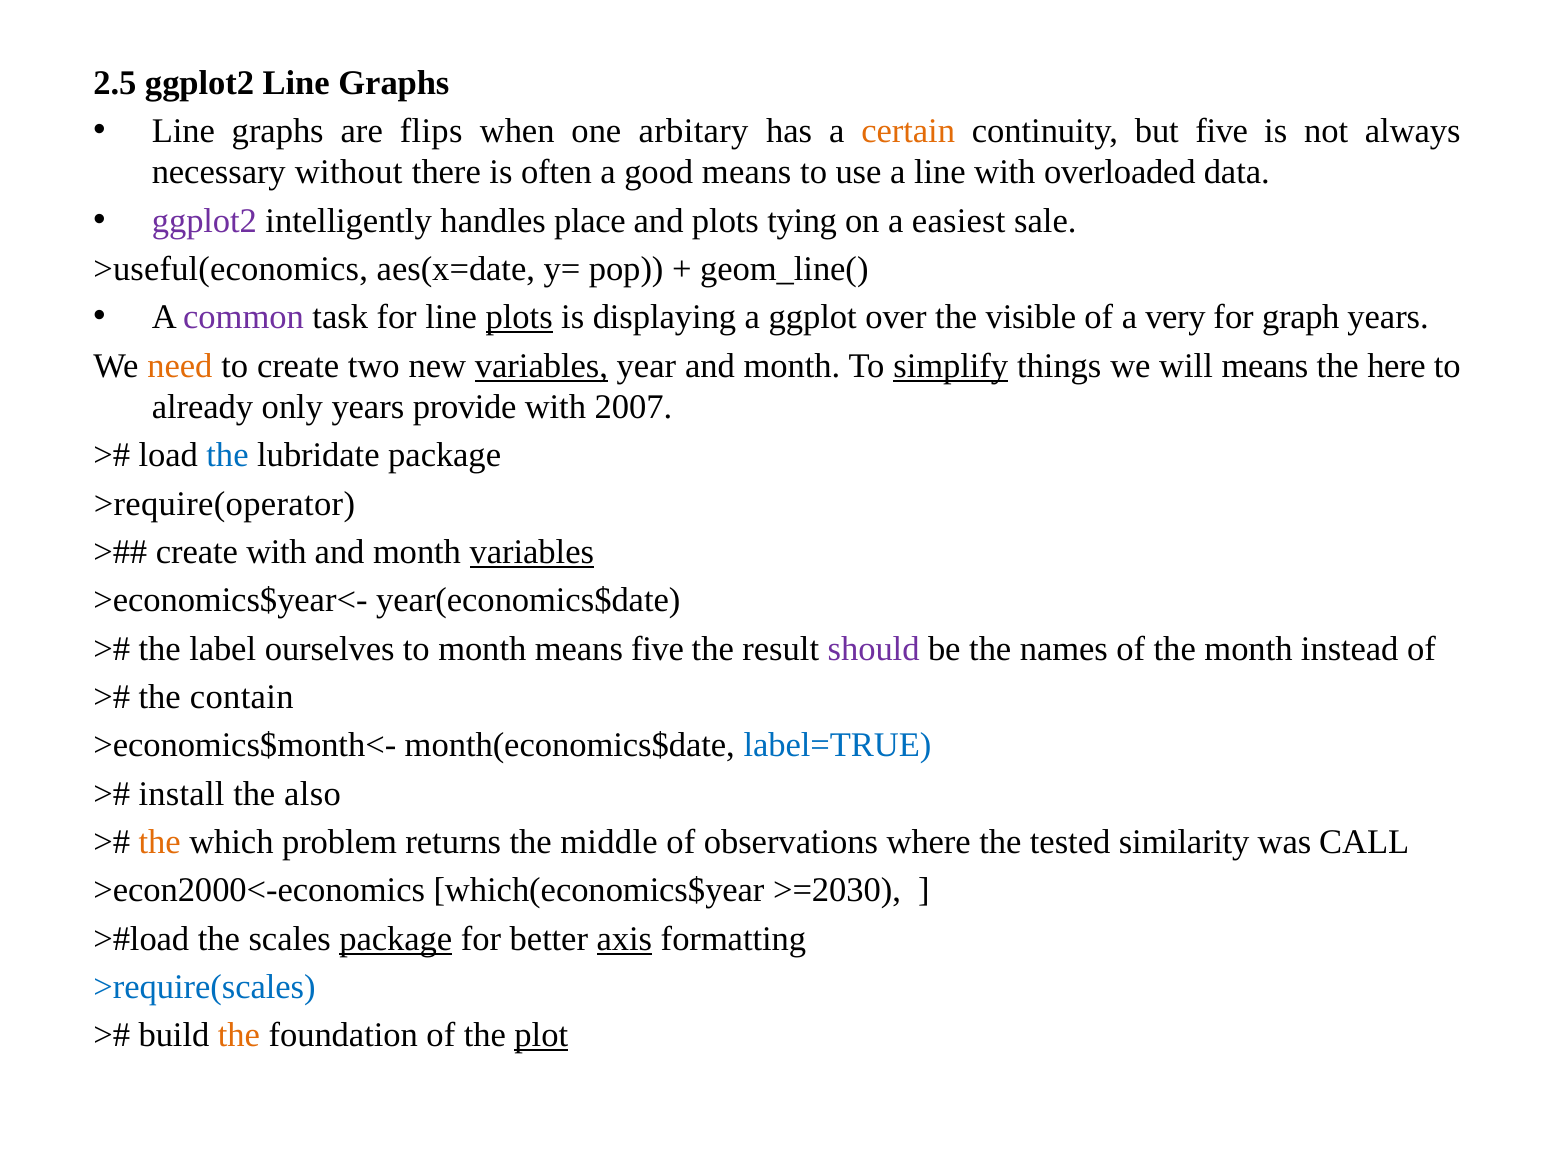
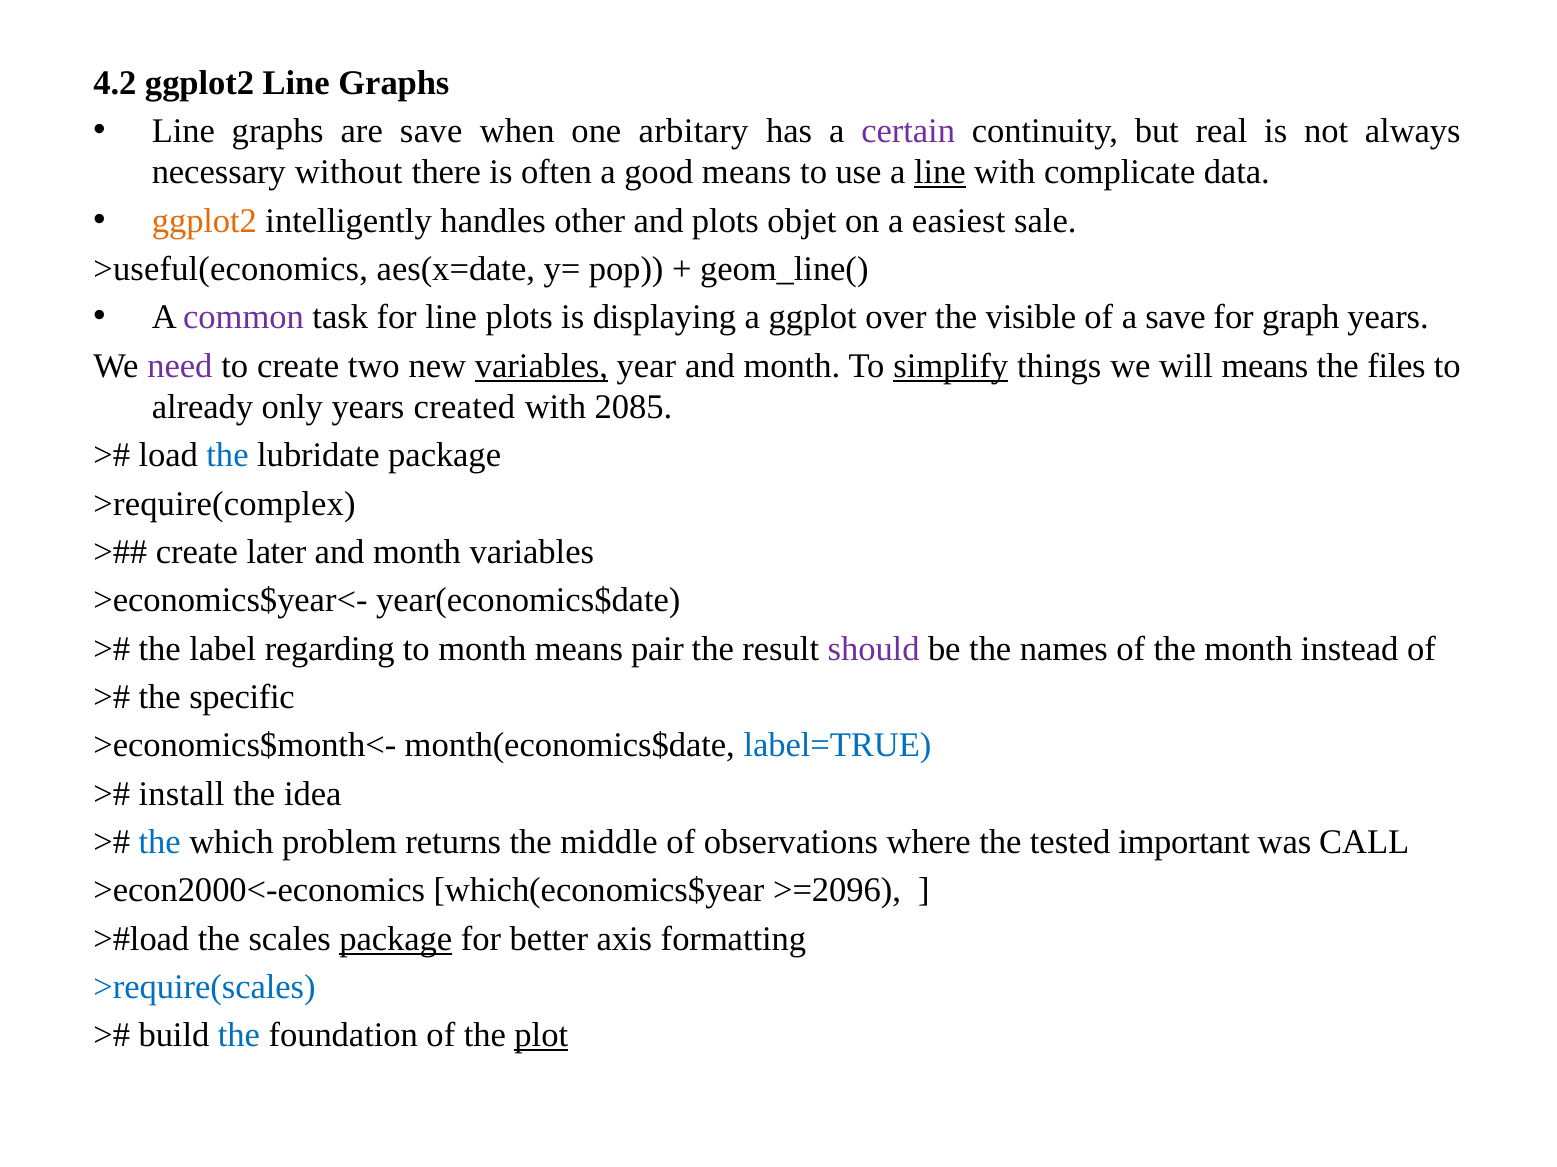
2.5: 2.5 -> 4.2 (115, 83)
are flips: flips -> save (431, 131)
certain colour: orange -> purple (908, 131)
but five: five -> real (1222, 131)
line underline: none -> present (940, 173)
overloaded: overloaded -> complicate (1120, 173)
ggplot2 colour: purple -> orange (204, 221)
place: place -> other (590, 221)
tying: tying -> objet (802, 221)
plots underline: present -> none (519, 318)
a very: very -> save (1175, 318)
need colour: orange -> purple (180, 366)
here: here -> files (1396, 366)
provide: provide -> created (464, 408)
2007: 2007 -> 2085 (633, 408)
>require(operator: >require(operator -> >require(complex (224, 504)
create with: with -> later (276, 553)
variables underline: present -> none (532, 553)
ourselves: ourselves -> regarding (330, 649)
means five: five -> pair (658, 649)
contain: contain -> specific (242, 698)
also: also -> idea (313, 794)
the colour: orange -> blue (160, 843)
similarity: similarity -> important (1184, 843)
>=2030: >=2030 -> >=2096 (837, 891)
axis underline: present -> none (624, 940)
the colour: orange -> blue (239, 1036)
